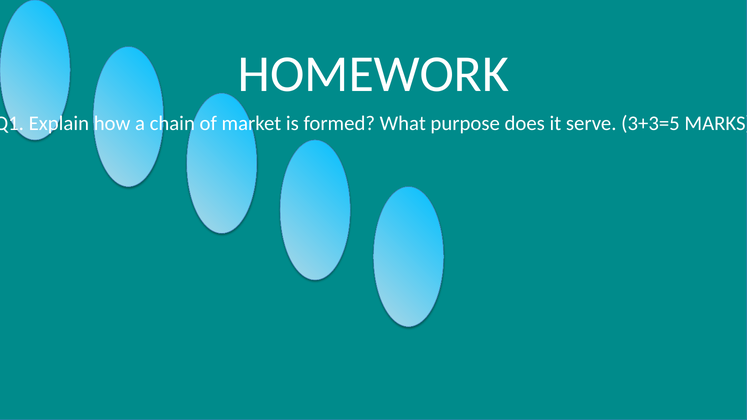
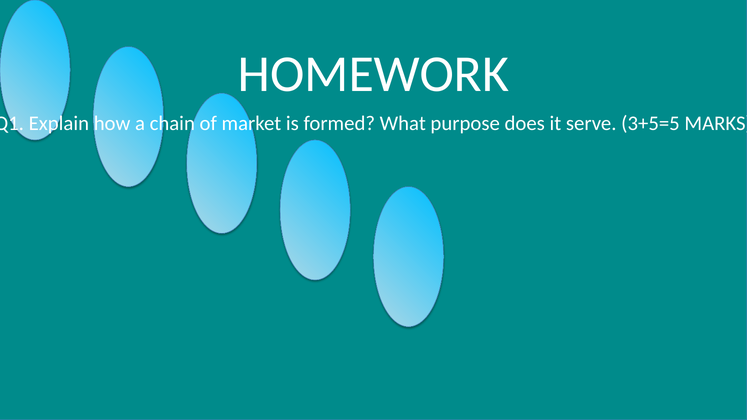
3+3=5: 3+3=5 -> 3+5=5 (650, 124)
